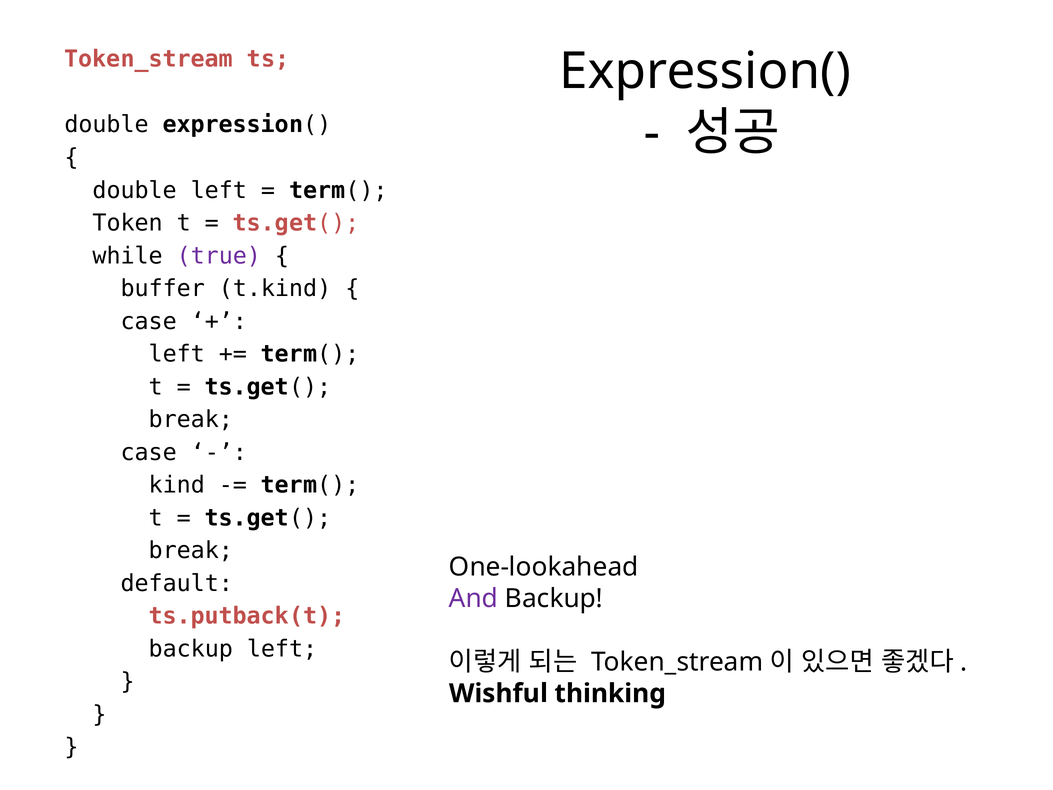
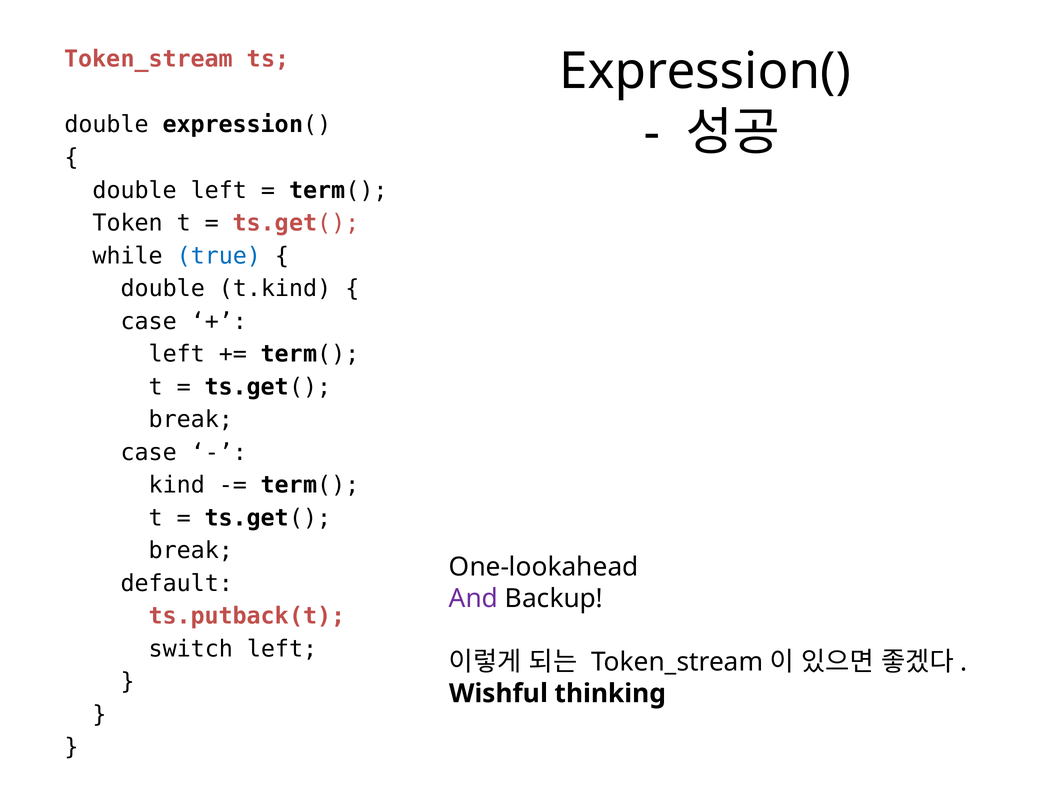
true colour: purple -> blue (219, 256)
buffer: buffer -> double (163, 288)
backup: backup -> switch (191, 649)
